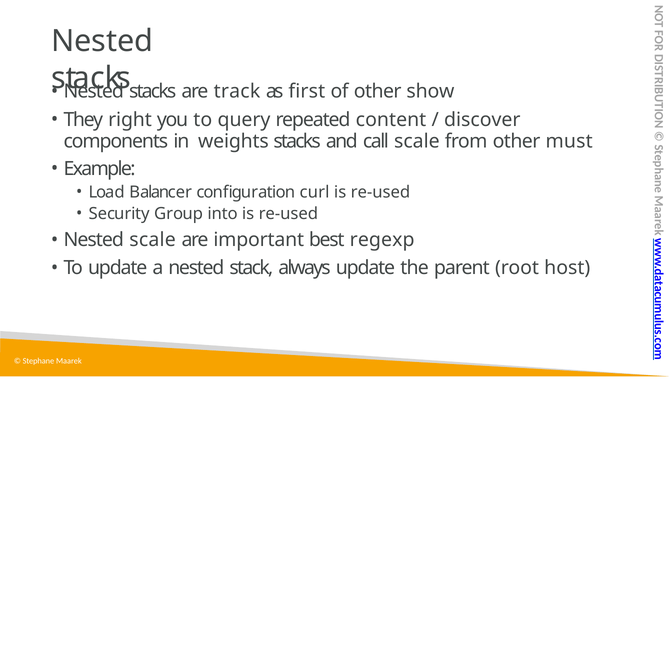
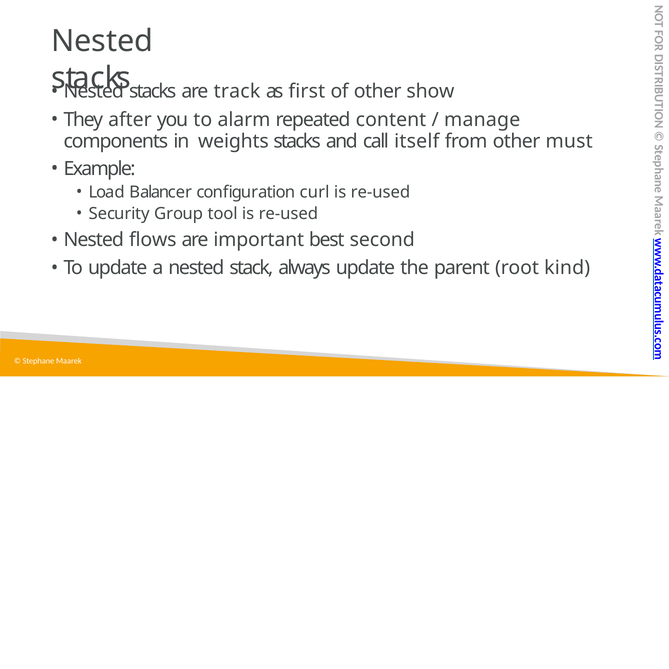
right: right -> after (130, 120)
query: query -> alarm (244, 120)
discover: discover -> manage (482, 120)
call scale: scale -> itself (417, 141)
into: into -> tool (223, 214)
Nested scale: scale -> flows (153, 240)
regexp: regexp -> second (382, 240)
host: host -> kind (567, 268)
